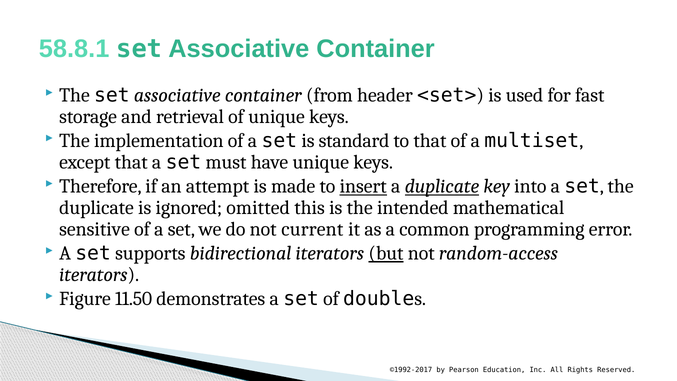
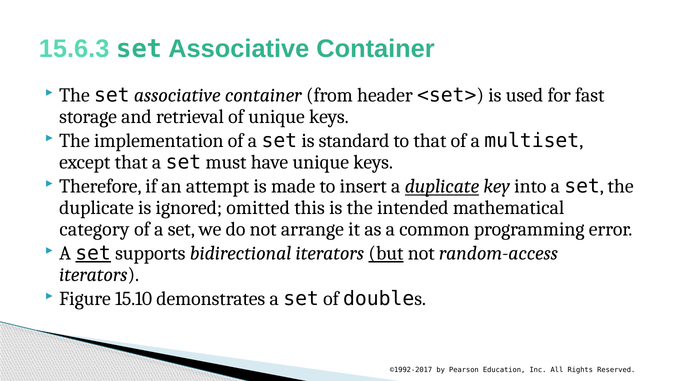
58.8.1: 58.8.1 -> 15.6.3 (74, 49)
insert underline: present -> none (363, 186)
sensitive: sensitive -> category (94, 229)
current: current -> arrange (312, 229)
set underline: none -> present (93, 253)
11.50: 11.50 -> 15.10 (134, 299)
